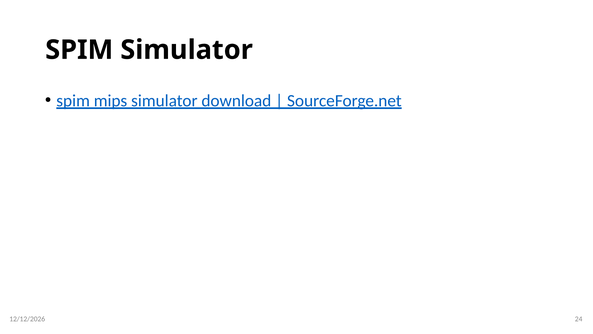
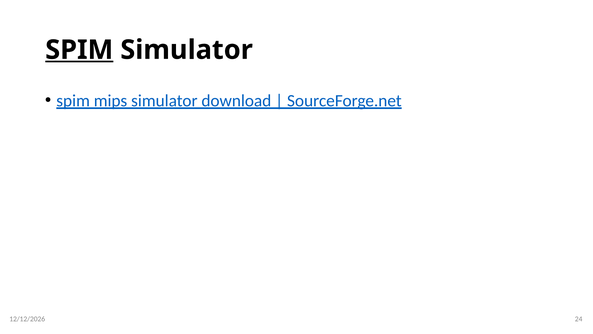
SPIM underline: none -> present (79, 50)
